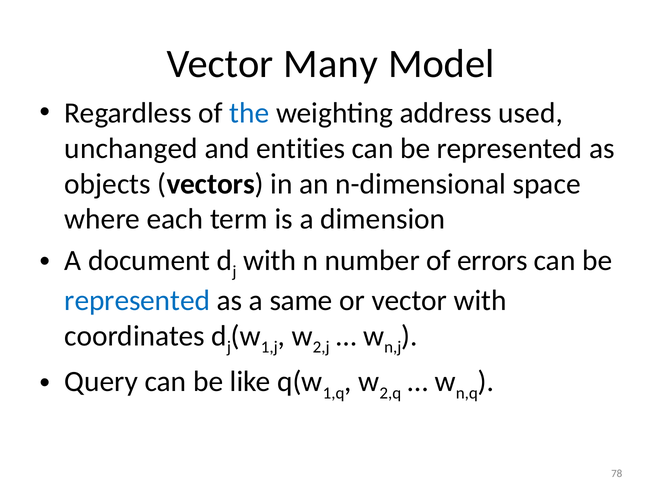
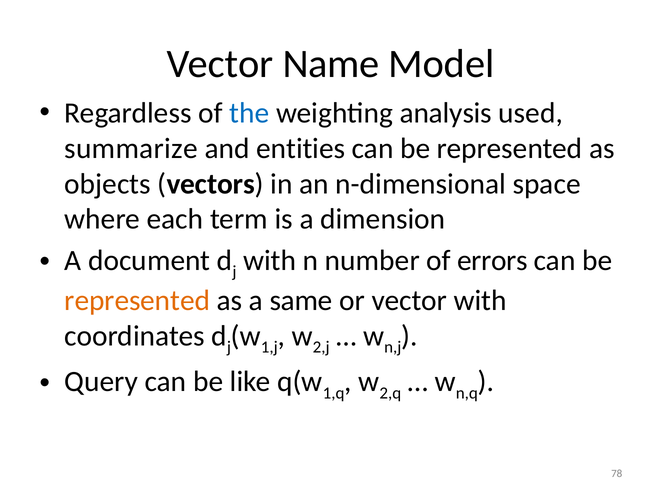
Many: Many -> Name (331, 64)
address: address -> analysis (446, 113)
unchanged: unchanged -> summarize (131, 149)
represented colour: blue -> orange (137, 301)
